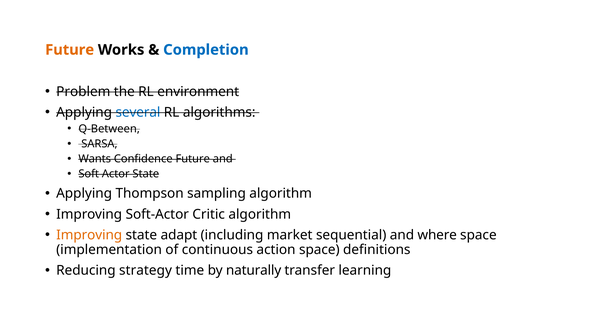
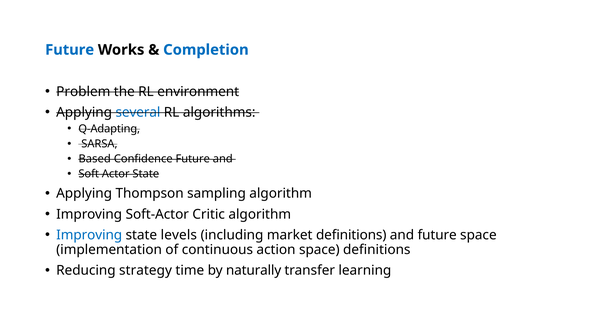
Future colour: orange -> blue (70, 50)
Q-Between: Q-Between -> Q-Adapting (109, 129)
Wants: Wants -> Based (95, 159)
Improving colour: orange -> blue (89, 235)
adapt: adapt -> levels (179, 235)
market sequential: sequential -> definitions (351, 235)
and where: where -> future (437, 235)
